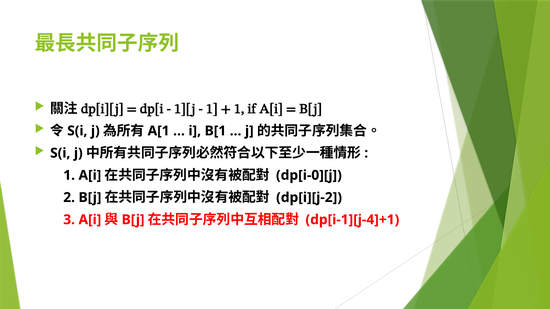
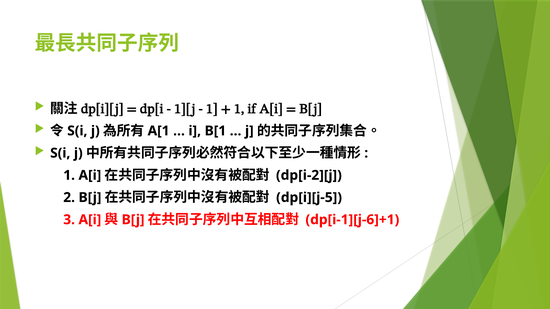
dp[i-0][j: dp[i-0][j -> dp[i-2][j (309, 175)
dp[i][j-2: dp[i][j-2 -> dp[i][j-5 (309, 198)
dp[i-1][j-4]+1: dp[i-1][j-4]+1 -> dp[i-1][j-6]+1 (352, 220)
